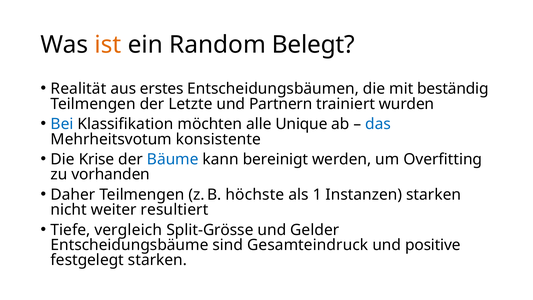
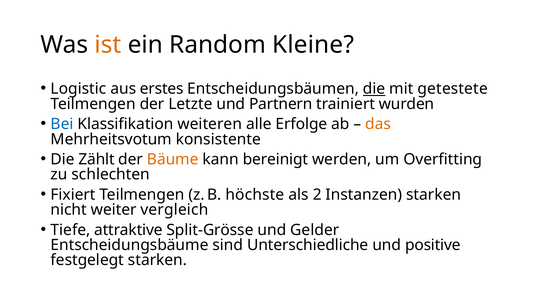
Belegt: Belegt -> Kleine (313, 45)
Realität: Realität -> Logistic (79, 89)
die underline: none -> present (374, 89)
beständig: beständig -> getestete (453, 89)
möchten: möchten -> weiteren (210, 124)
Unique: Unique -> Erfolge (301, 124)
das colour: blue -> orange (378, 124)
Krise: Krise -> Zählt (97, 159)
Bäume colour: blue -> orange (173, 159)
vorhanden: vorhanden -> schlechten (111, 174)
Daher: Daher -> Fixiert (73, 194)
1: 1 -> 2 (317, 194)
resultiert: resultiert -> vergleich (174, 210)
vergleich: vergleich -> attraktive (128, 230)
Gesamteindruck: Gesamteindruck -> Unterschiedliche (308, 245)
